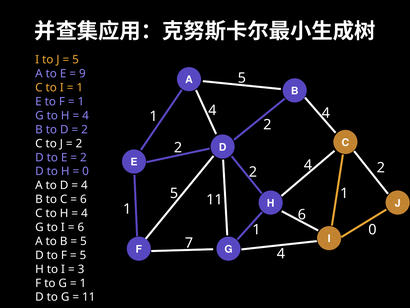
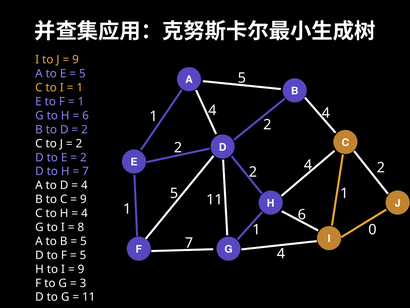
5: 5 -> 9 (76, 60)
9: 9 -> 5 (82, 74)
4: 4 -> 6 (86, 115)
0: 0 -> 7 (86, 171)
6: 6 -> 9 (83, 199)
6: 6 -> 8 (81, 227)
3: 3 -> 9 (81, 269)
1: 1 -> 3 (83, 283)
